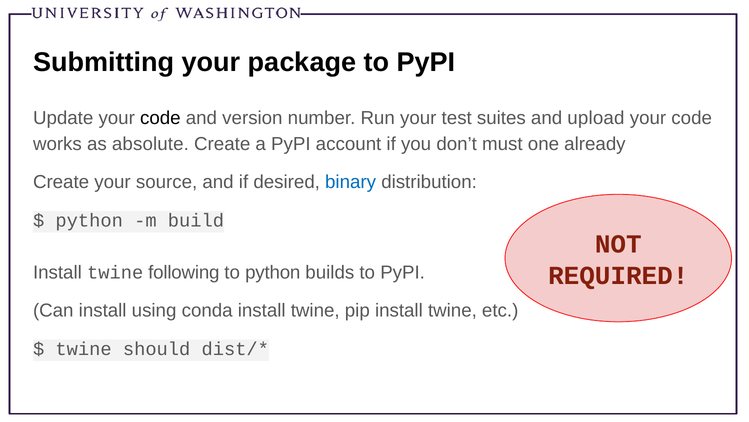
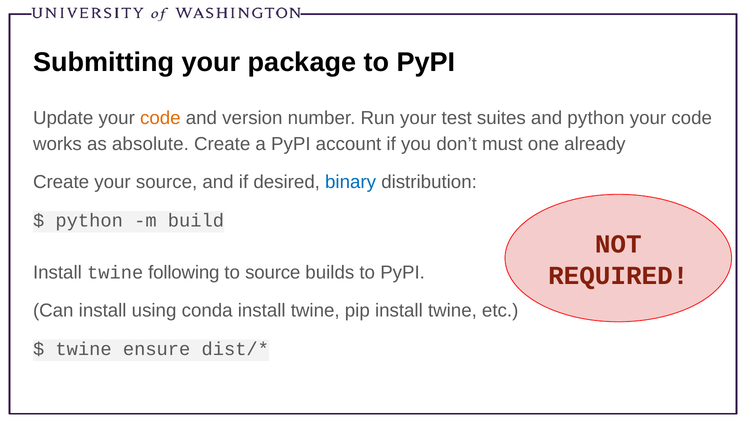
code colour: black -> orange (160, 118)
and upload: upload -> python (596, 118)
to python: python -> source (273, 272)
should: should -> ensure (157, 349)
